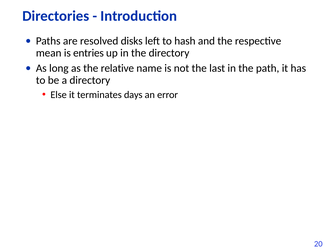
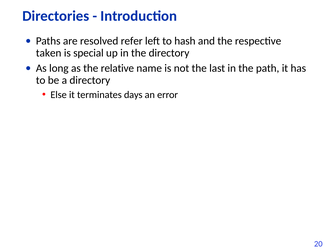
disks: disks -> refer (132, 41)
mean: mean -> taken (49, 53)
entries: entries -> special (88, 53)
